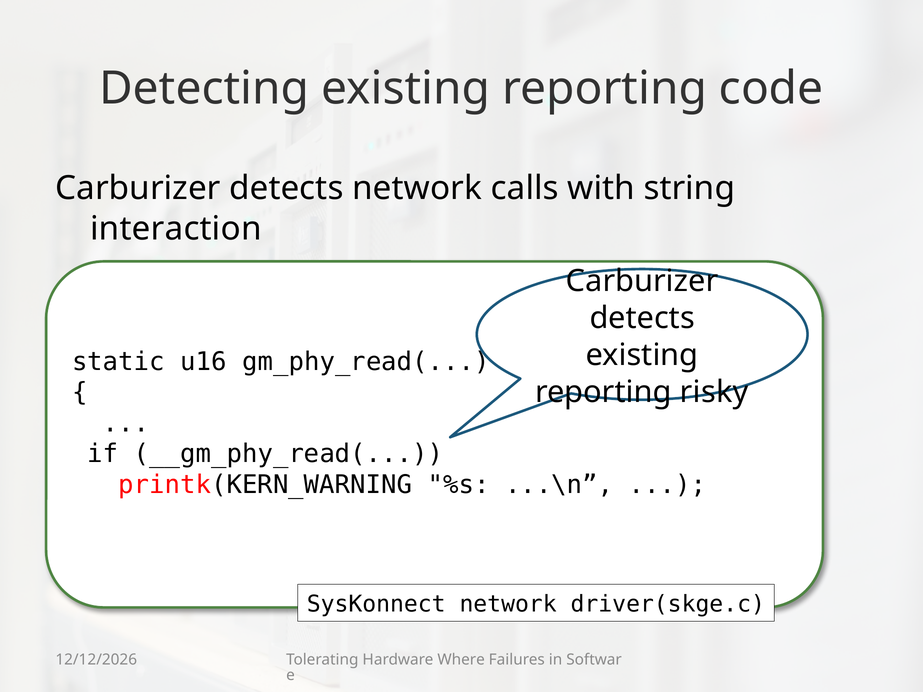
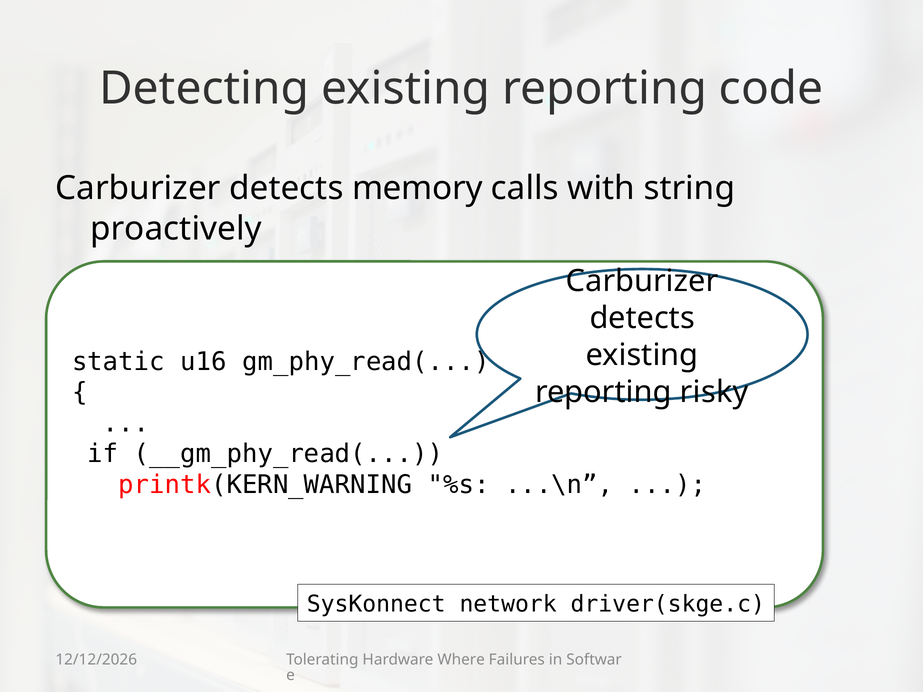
detects network: network -> memory (417, 189)
interaction: interaction -> proactively (176, 229)
